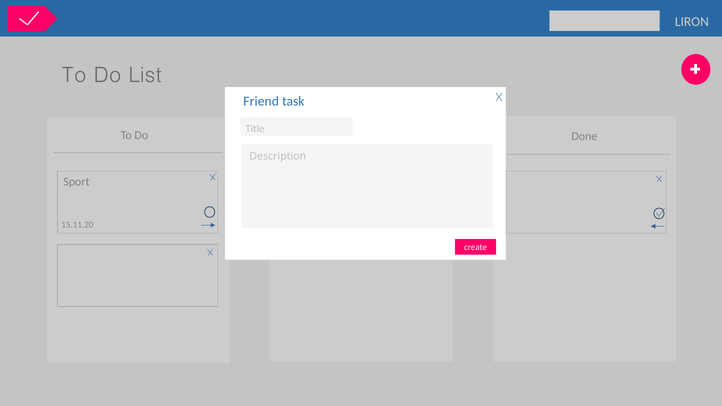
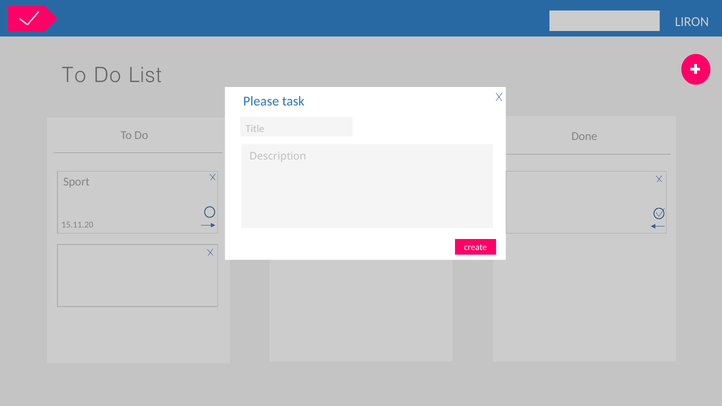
Friend: Friend -> Please (261, 101)
